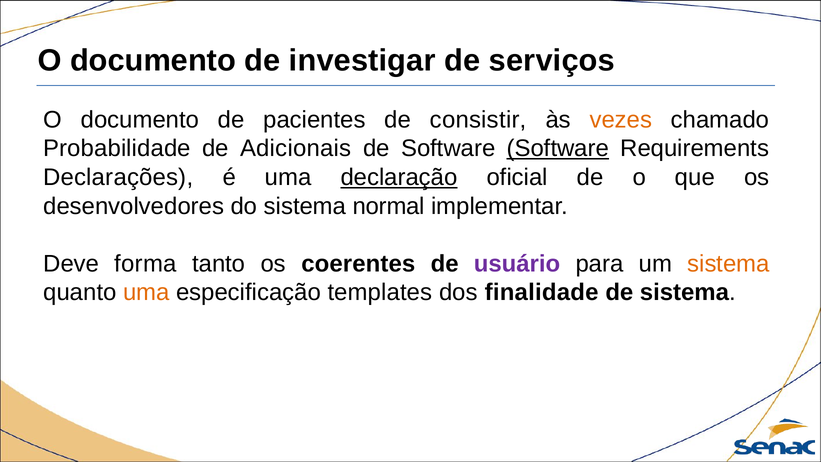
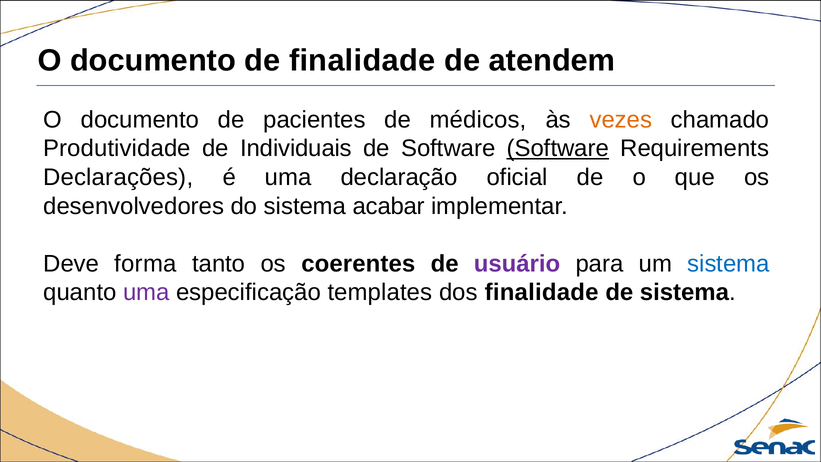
de investigar: investigar -> finalidade (362, 61)
serviços: serviços -> atendem (552, 61)
consistir: consistir -> médicos (478, 120)
Probabilidade: Probabilidade -> Produtividade (117, 149)
Adicionais: Adicionais -> Individuais (296, 149)
declaração underline: present -> none (399, 177)
normal: normal -> acabar (389, 206)
sistema colour: orange -> blue (728, 264)
uma colour: orange -> purple (146, 292)
